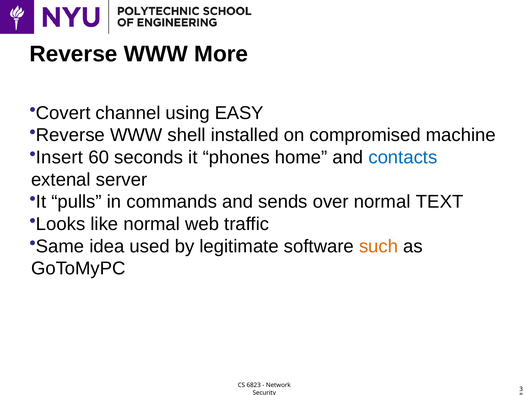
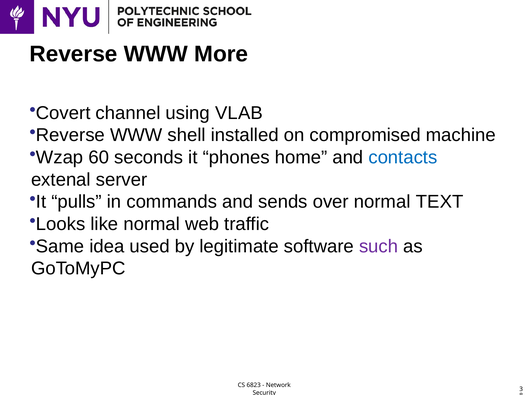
EASY: EASY -> VLAB (239, 113)
Insert: Insert -> Wzap (60, 158)
such colour: orange -> purple (379, 246)
